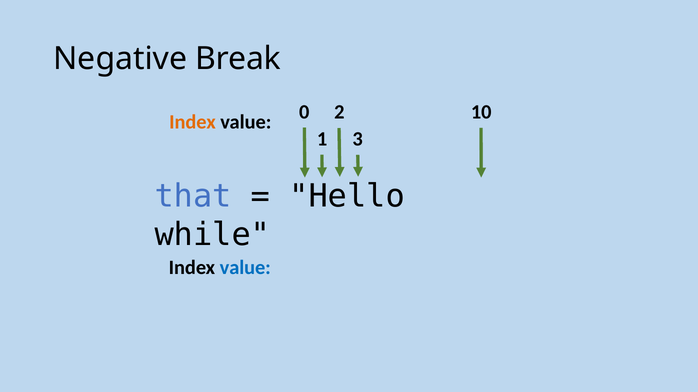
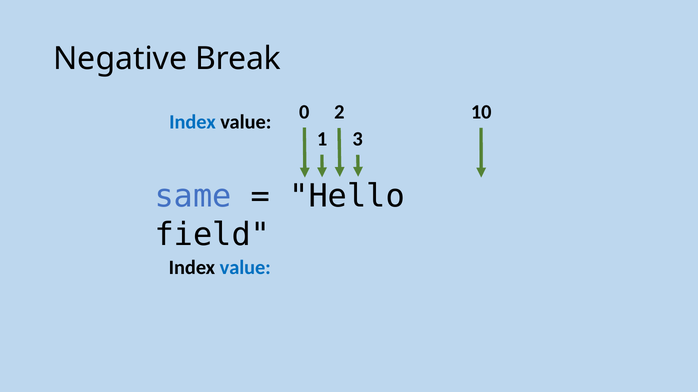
Index colour: orange -> blue (193, 122)
that: that -> same (193, 197)
while: while -> field (212, 235)
